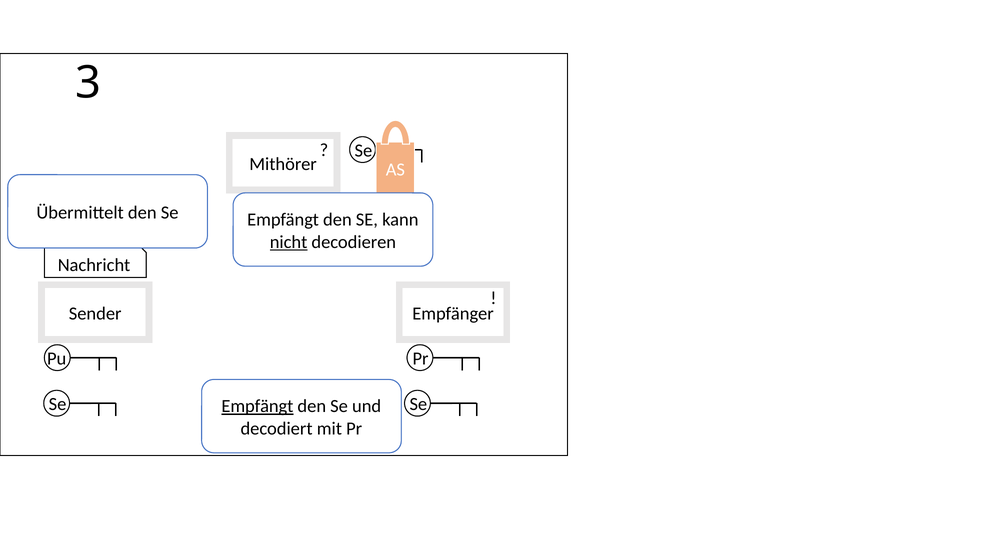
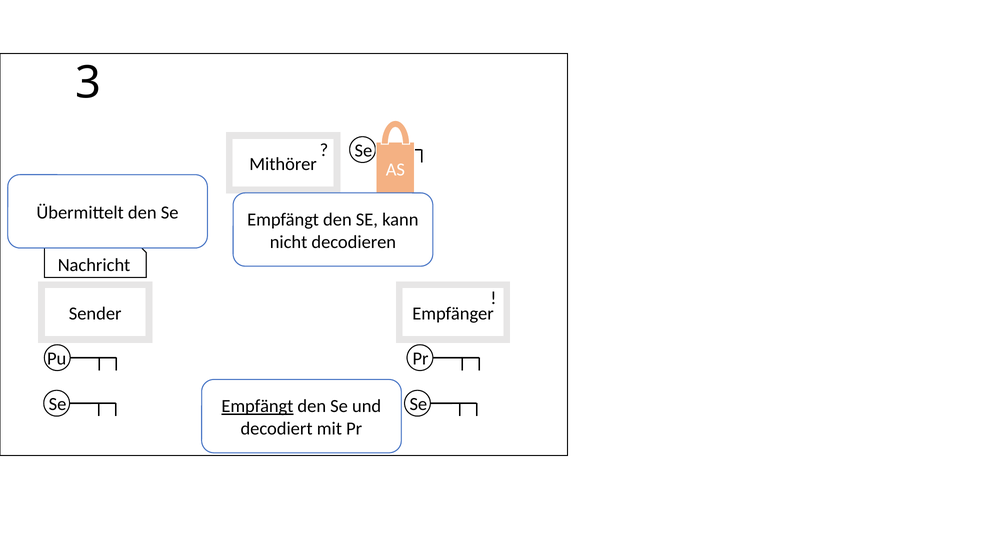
nicht underline: present -> none (289, 242)
